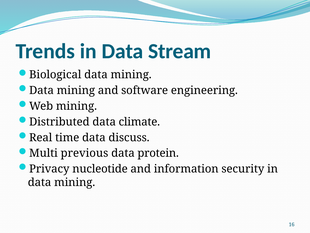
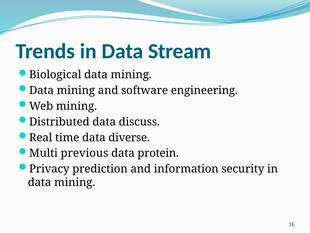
climate: climate -> discuss (139, 122)
discuss: discuss -> diverse (129, 137)
nucleotide: nucleotide -> prediction (100, 169)
